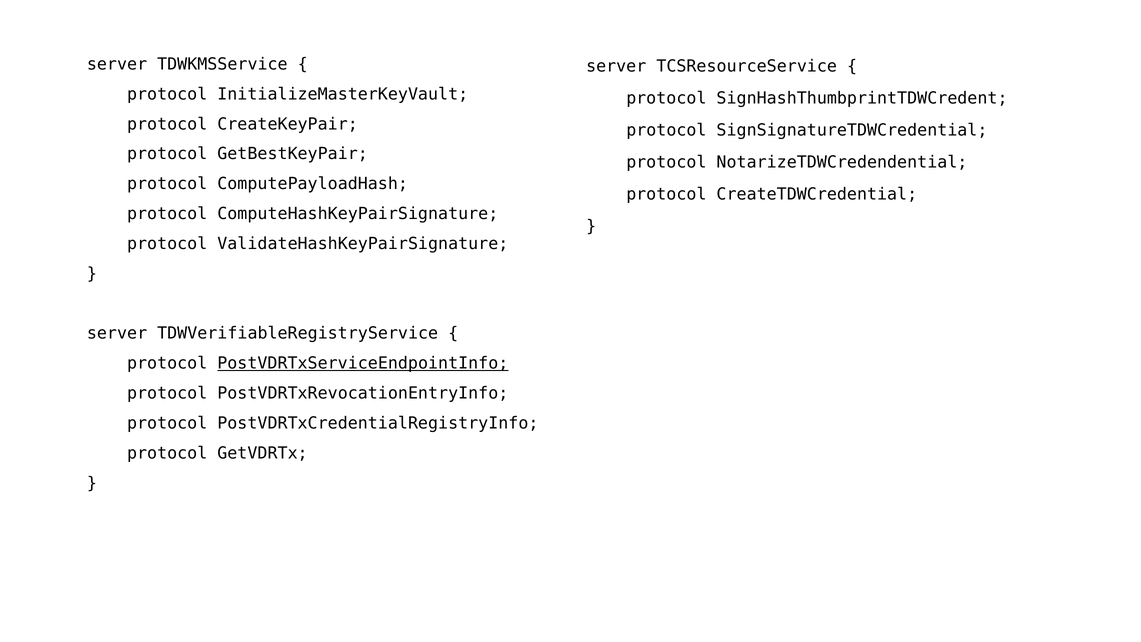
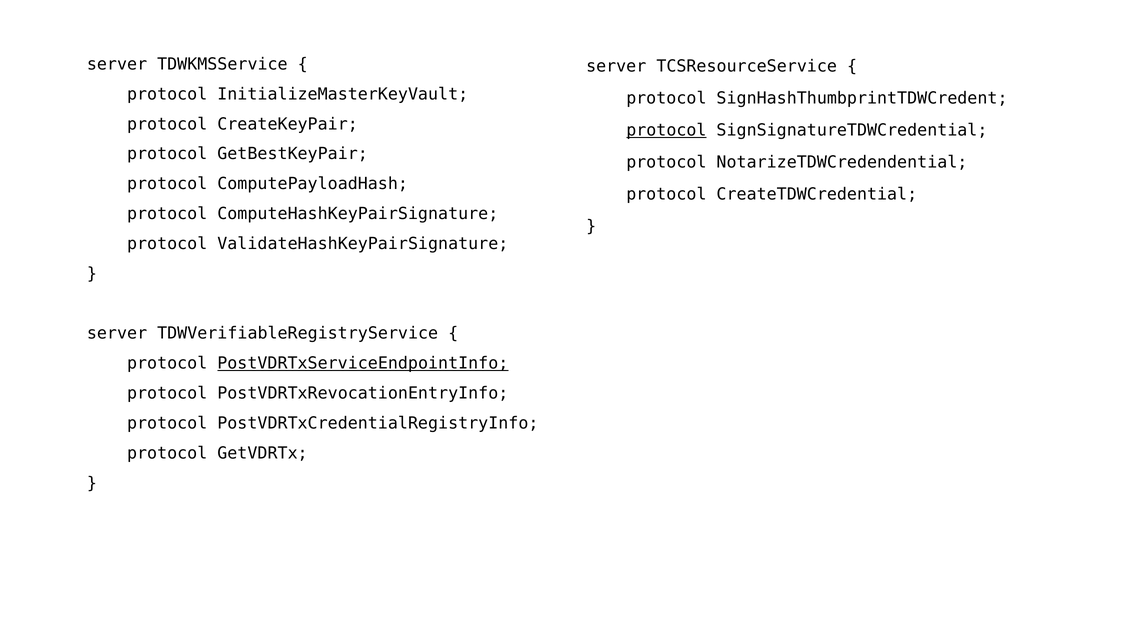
protocol underline: none -> present (666, 130)
